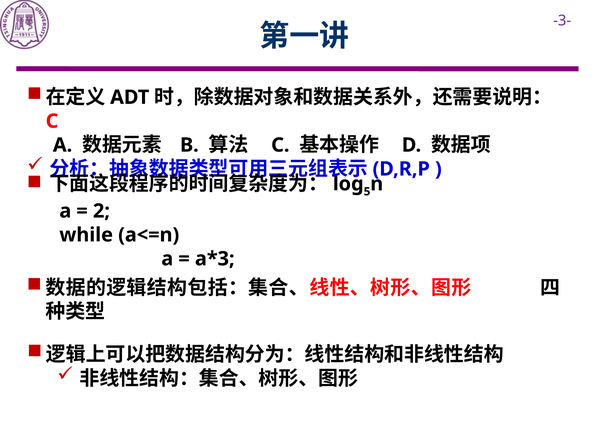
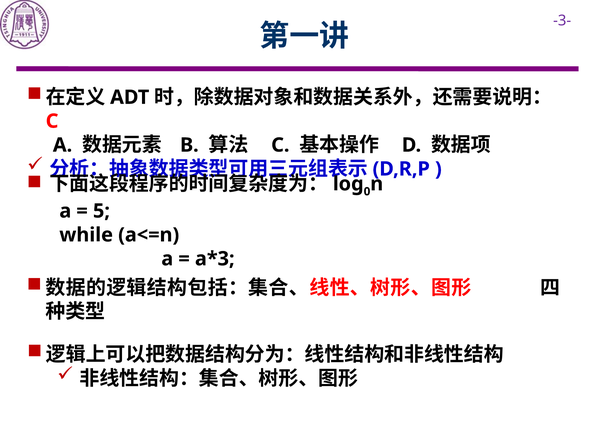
5: 5 -> 0 (367, 191)
2: 2 -> 5 (101, 211)
